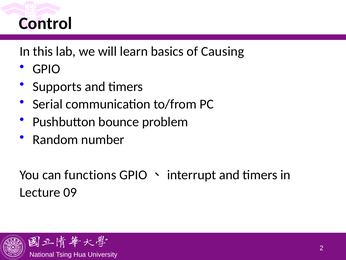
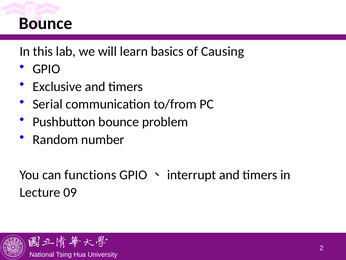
Control: Control -> Bounce (46, 23)
Supports: Supports -> Exclusive (57, 86)
